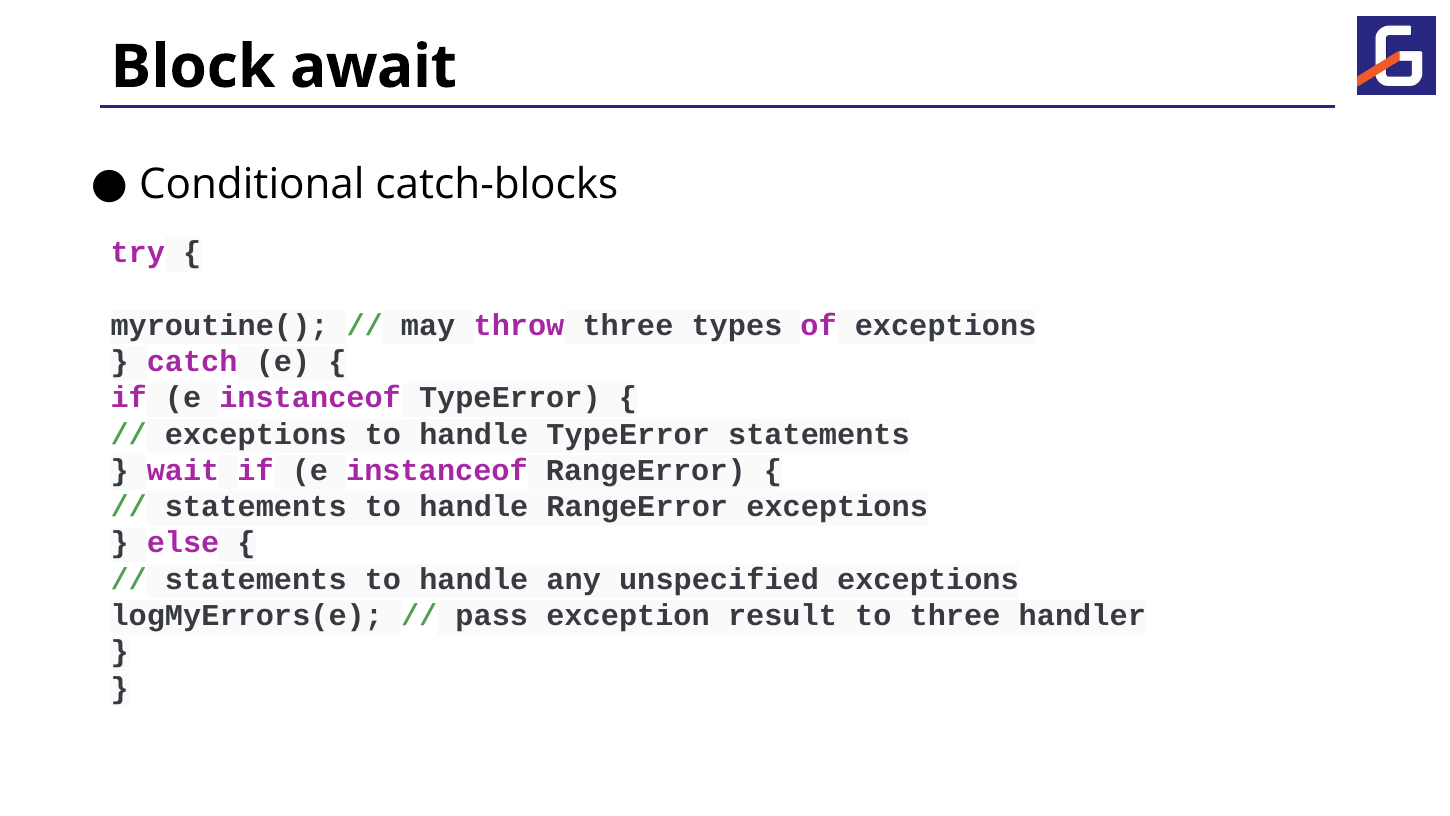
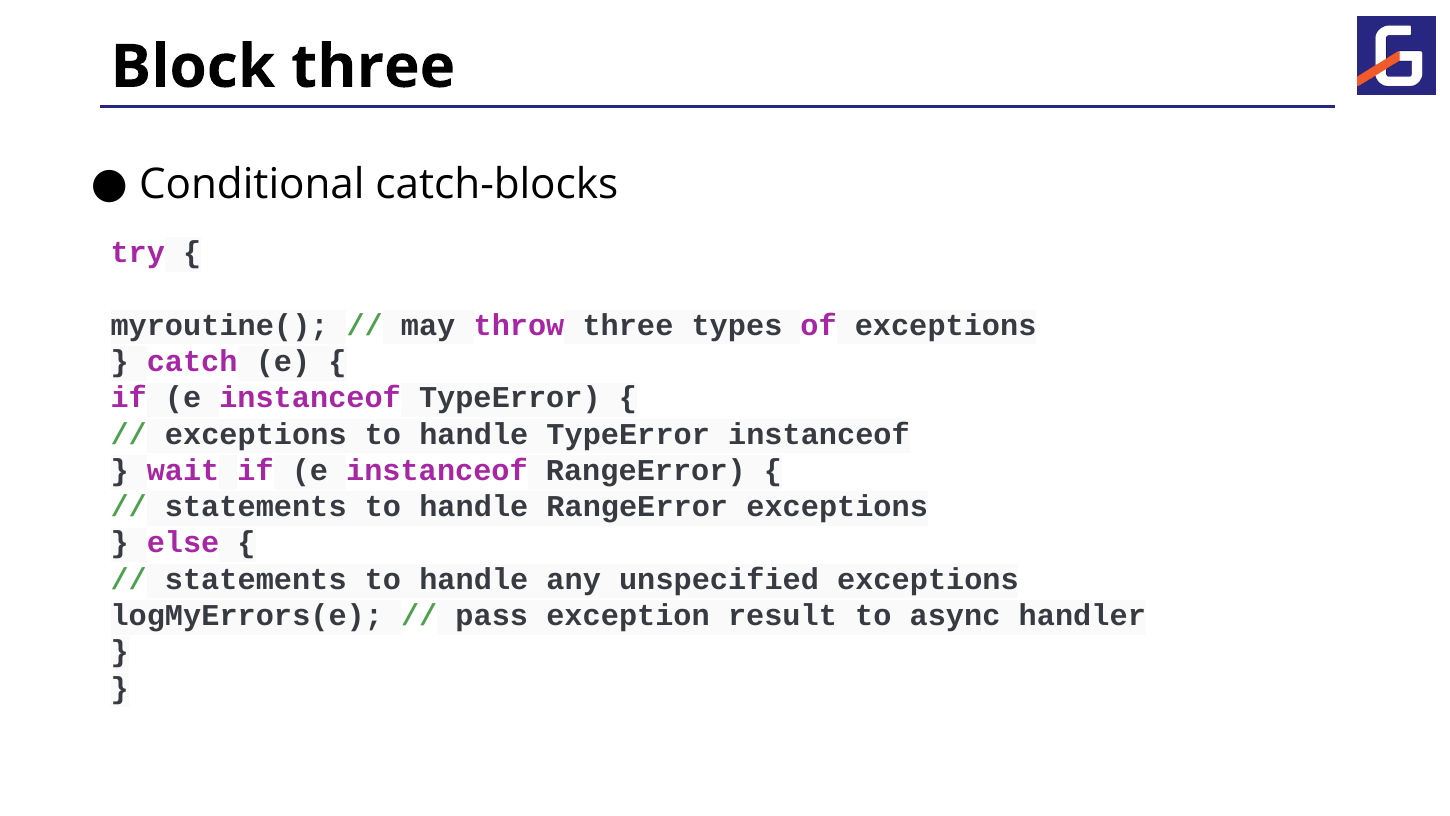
Block await: await -> three (373, 67)
TypeError statements: statements -> instanceof (819, 434)
to three: three -> async (955, 615)
